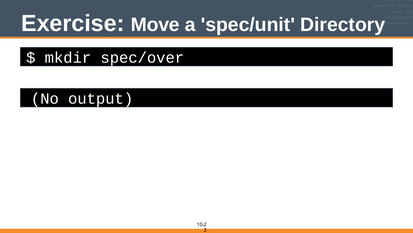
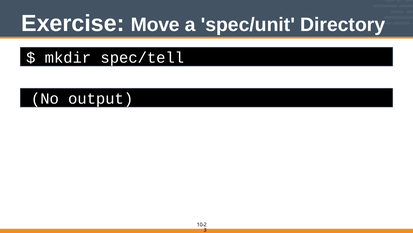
spec/over: spec/over -> spec/tell (142, 57)
